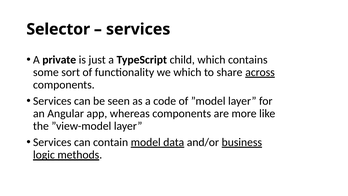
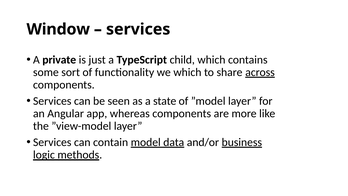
Selector: Selector -> Window (58, 29)
code: code -> state (165, 101)
